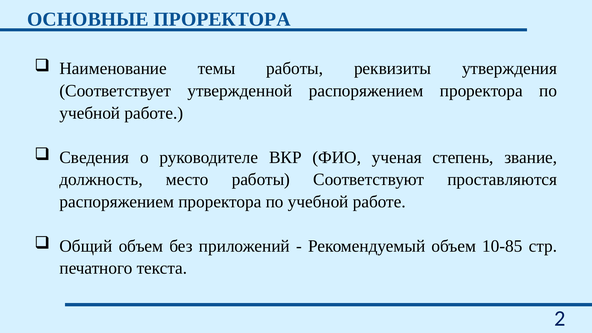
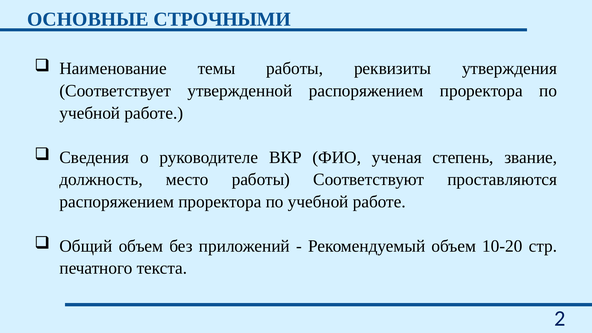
ОСНОВНЫЕ ПРОРЕКТОРА: ПРОРЕКТОРА -> СТРОЧНЫМИ (222, 19)
10-85: 10-85 -> 10-20 (502, 246)
